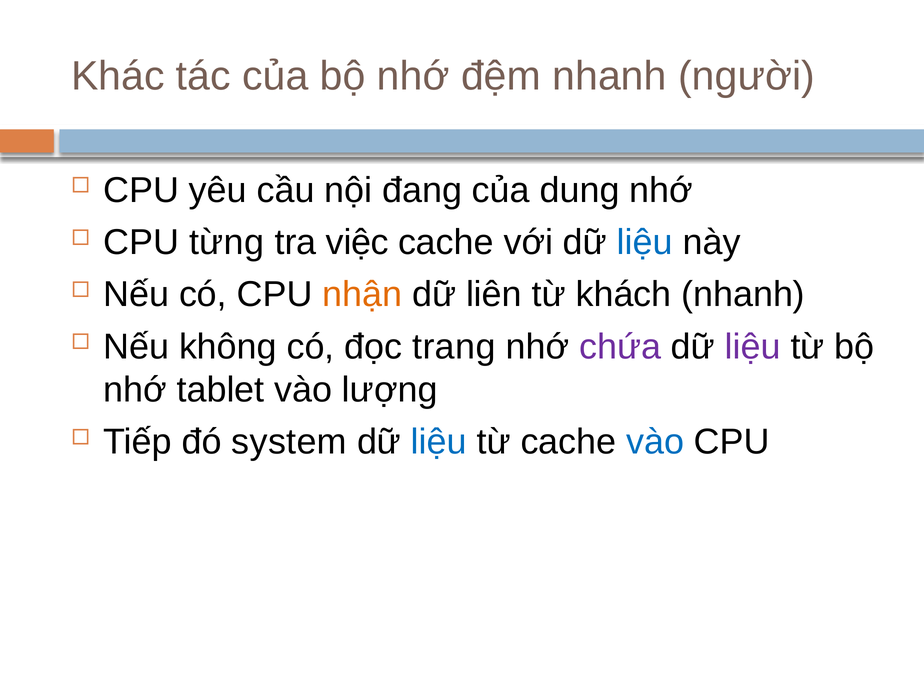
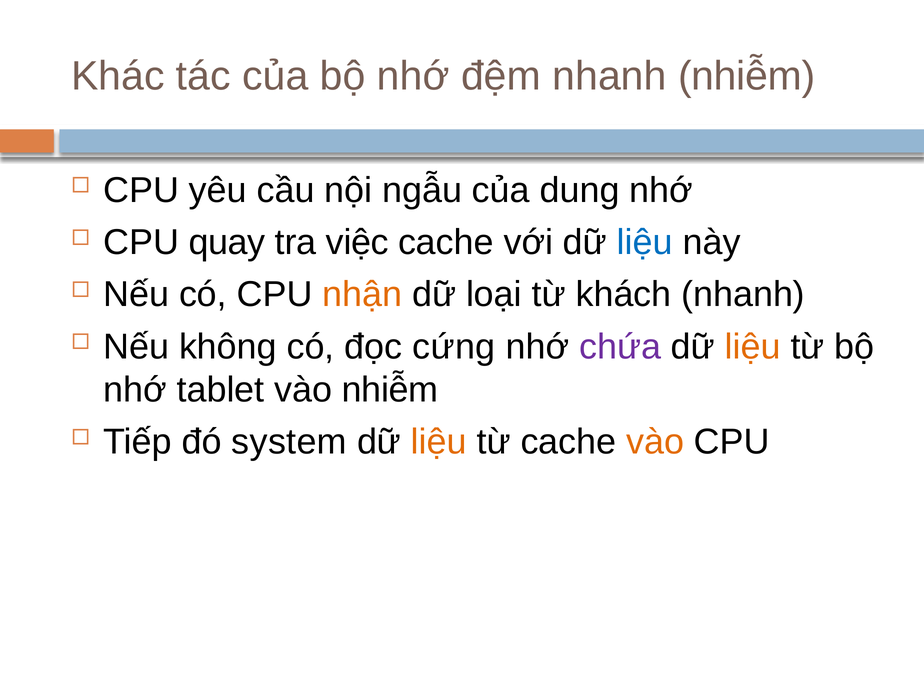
nhanh người: người -> nhiễm (747, 76)
đang: đang -> ngẫu (422, 190)
từng: từng -> quay (227, 242)
liên: liên -> loại (494, 295)
trang: trang -> cứng (454, 347)
liệu colour: purple -> orange (753, 347)
vào lượng: lượng -> nhiễm (390, 390)
liệu colour: blue -> orange (439, 442)
vào colour: blue -> orange (655, 442)
